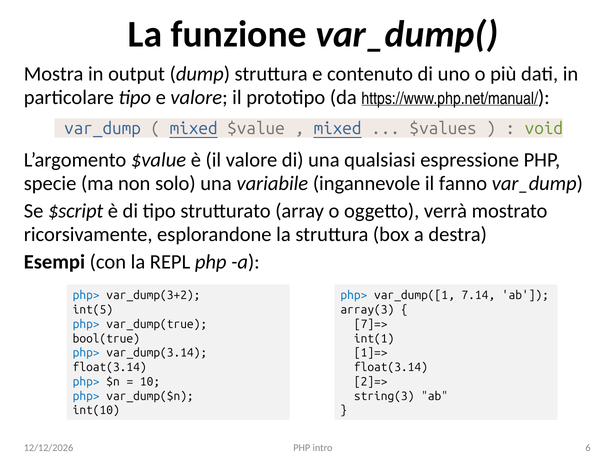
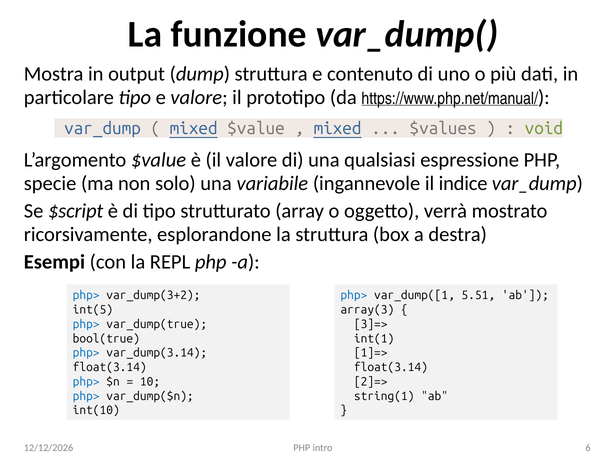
fanno: fanno -> indice (463, 183)
7.14: 7.14 -> 5.51 (478, 295)
7]=>: 7]=> -> 3]=> (371, 324)
string(3: string(3 -> string(1 (384, 396)
